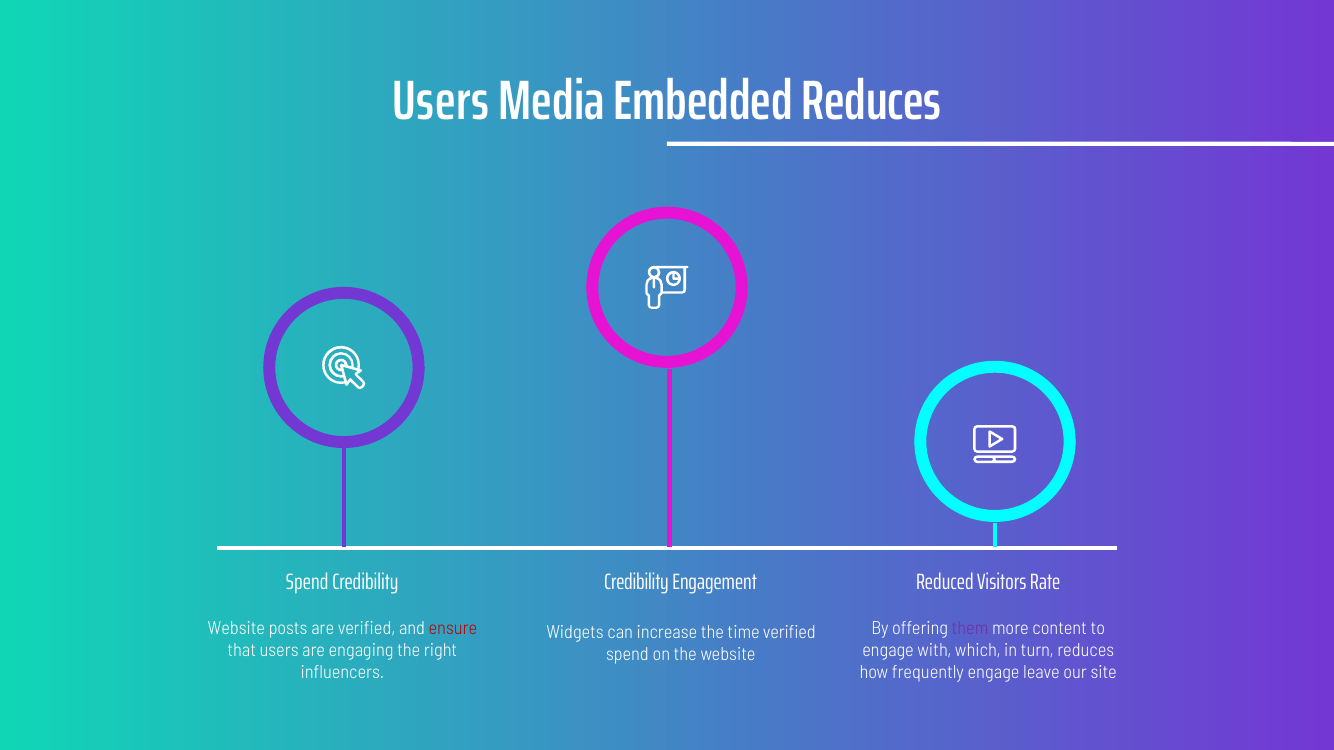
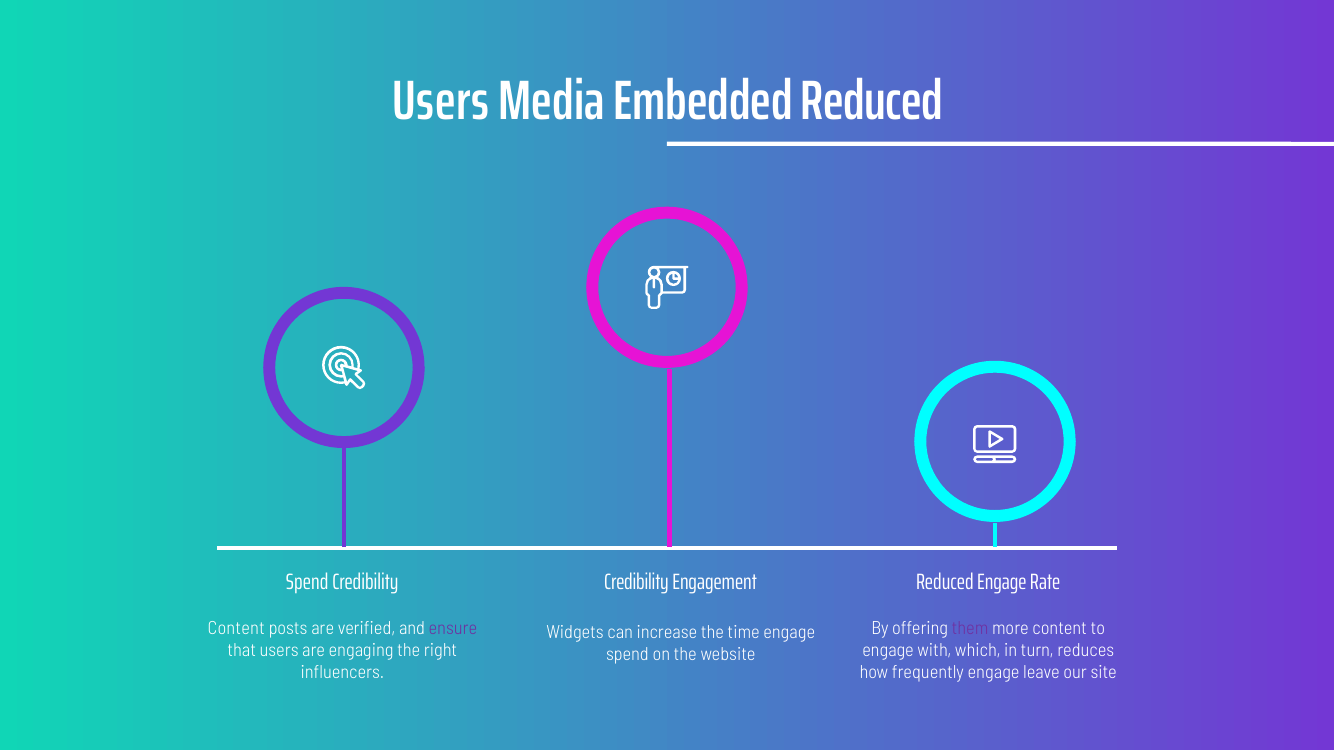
Embedded Reduces: Reduces -> Reduced (872, 101)
Reduced Visitors: Visitors -> Engage (1002, 582)
Website: Website -> Content (236, 629)
ensure colour: red -> purple (453, 629)
time verified: verified -> engage (789, 633)
